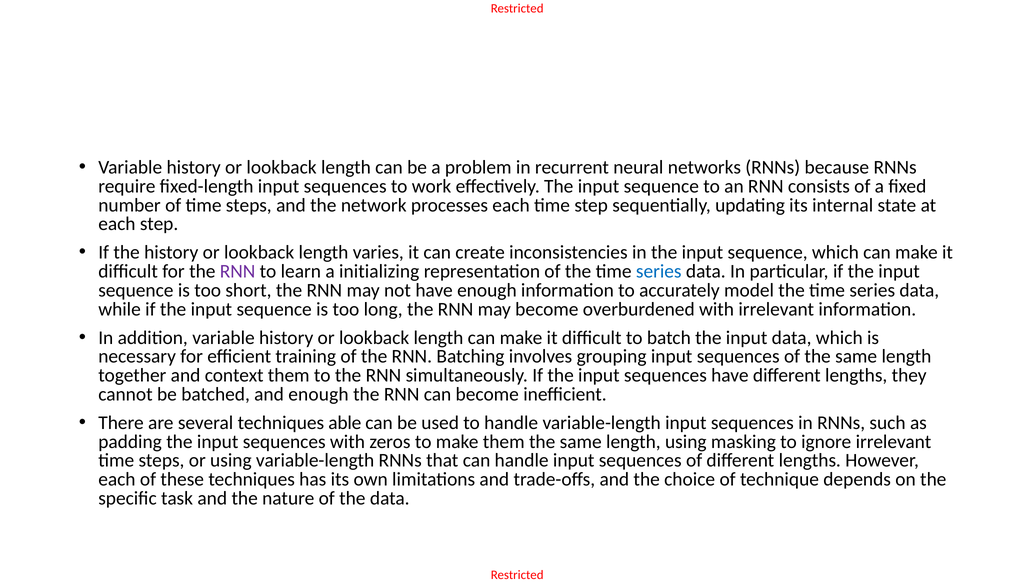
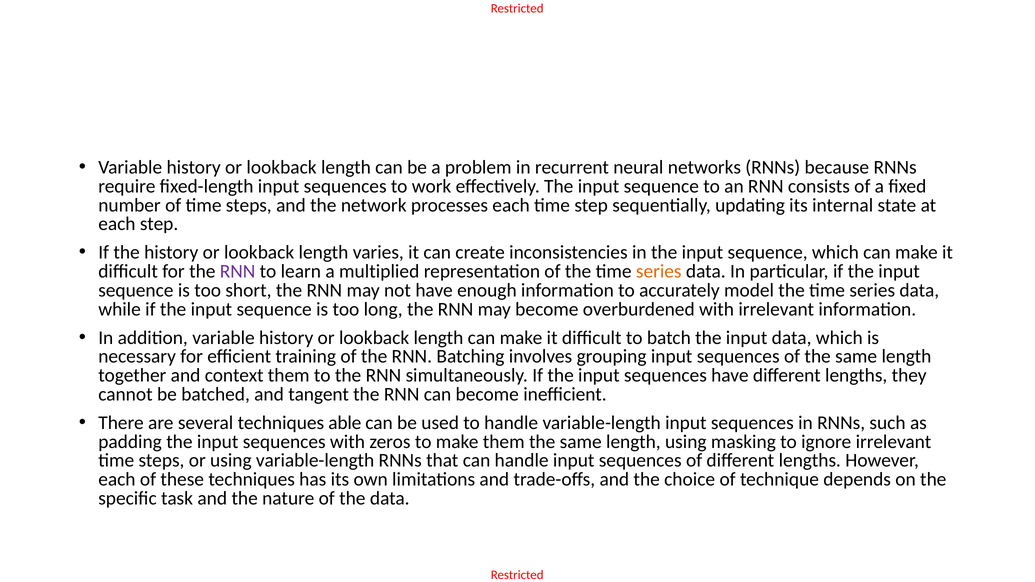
initializing: initializing -> multiplied (379, 272)
series colour: blue -> orange (659, 272)
and enough: enough -> tangent (319, 394)
